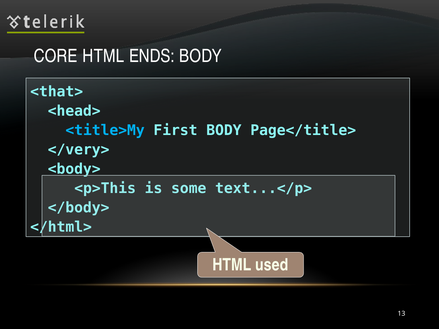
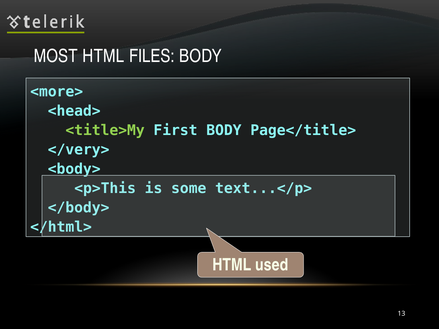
CORE: CORE -> MOST (56, 56)
ENDS: ENDS -> FILES (152, 56)
<that>: <that> -> <more> (57, 92)
<title>My colour: light blue -> light green (105, 130)
